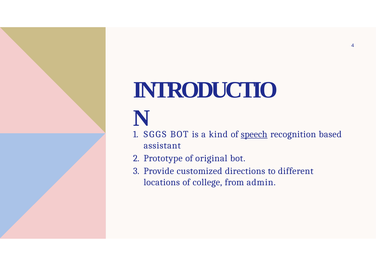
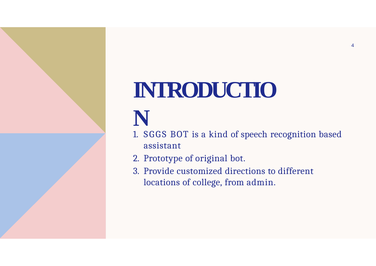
speech underline: present -> none (254, 134)
